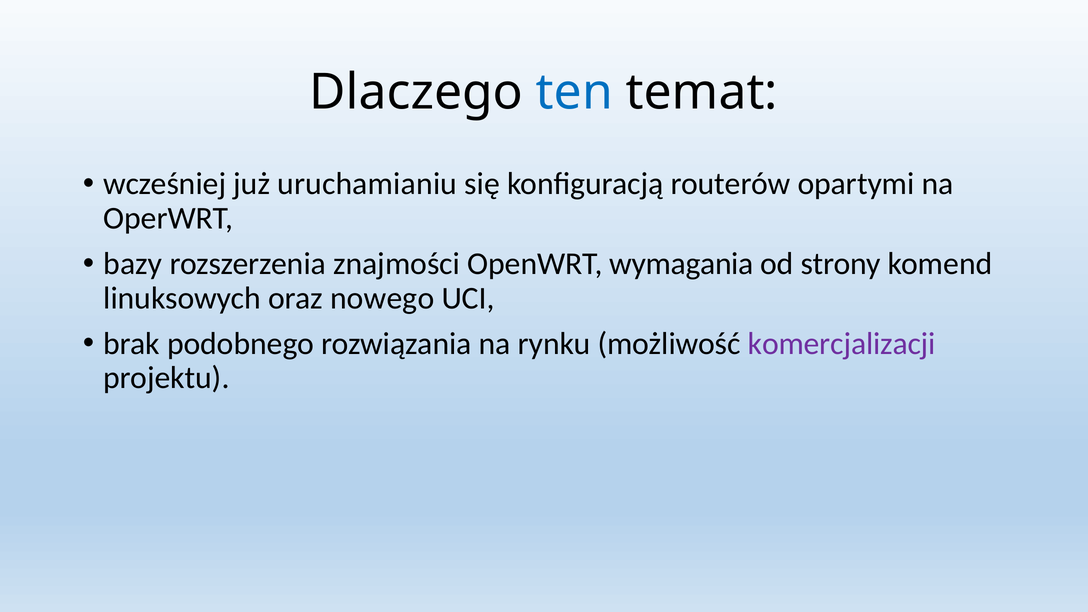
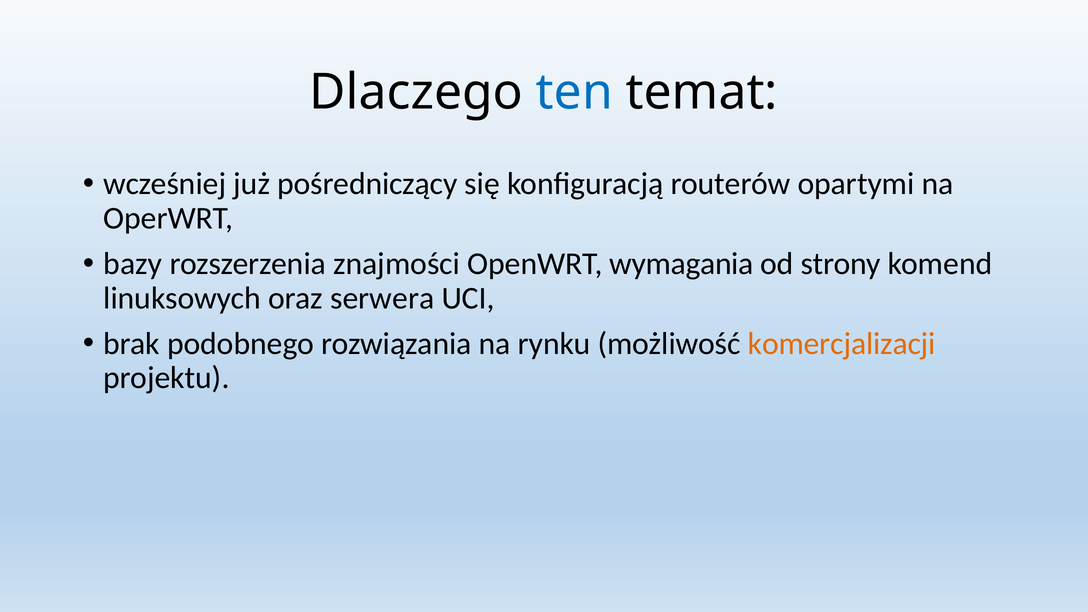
uruchamianiu: uruchamianiu -> pośredniczący (367, 184)
nowego: nowego -> serwera (382, 298)
komercjalizacji colour: purple -> orange (842, 344)
